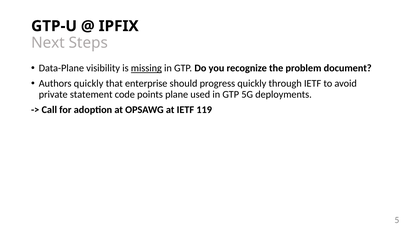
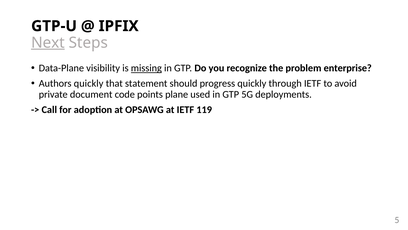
Next underline: none -> present (48, 43)
document: document -> enterprise (348, 68)
enterprise: enterprise -> statement (146, 83)
statement: statement -> document (91, 94)
